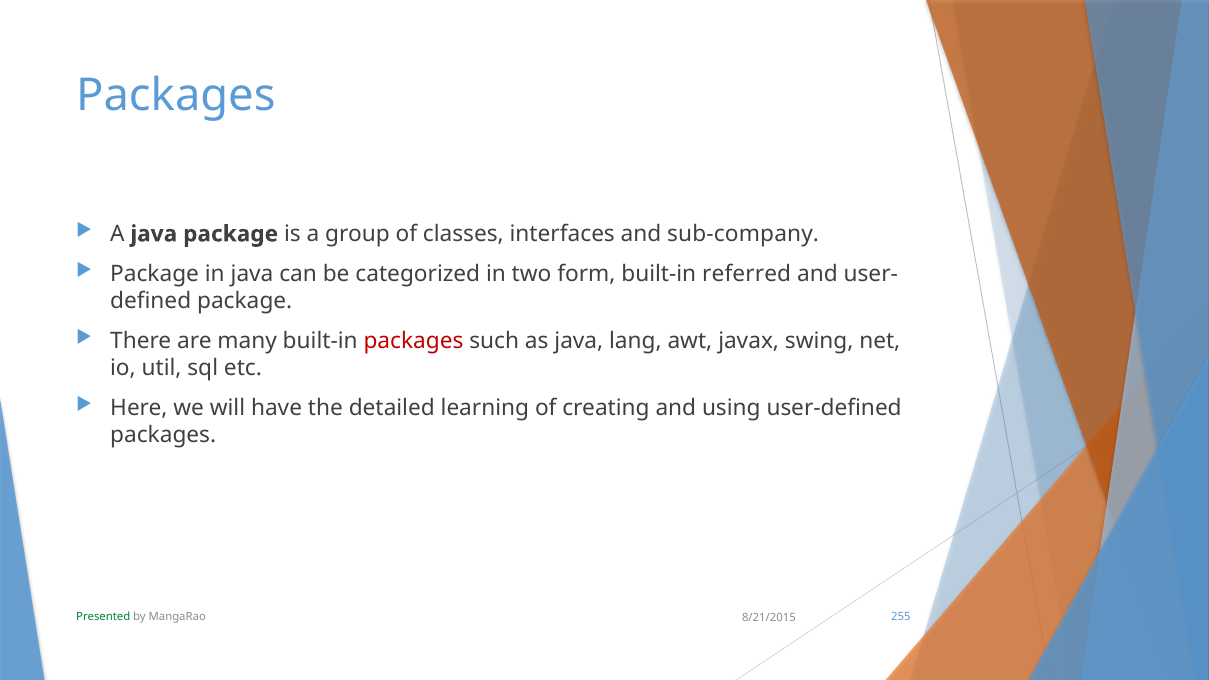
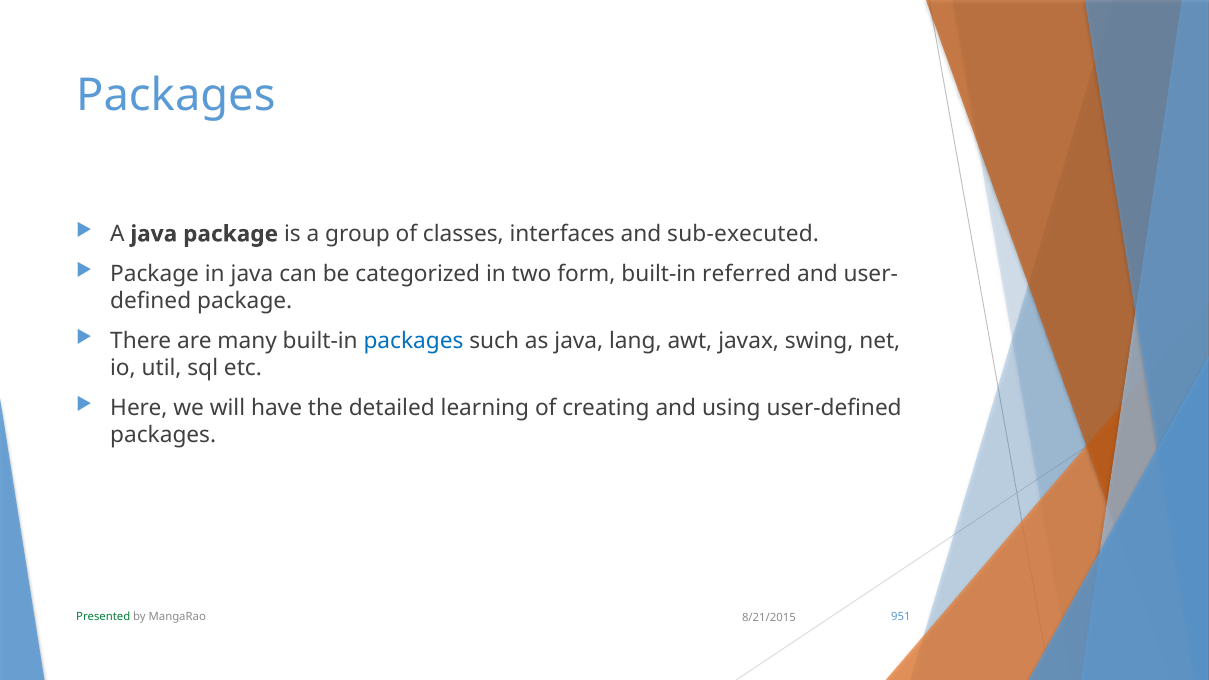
sub-company: sub-company -> sub-executed (743, 234)
packages colour: red -> blue (414, 341)
255: 255 -> 951 (901, 617)
